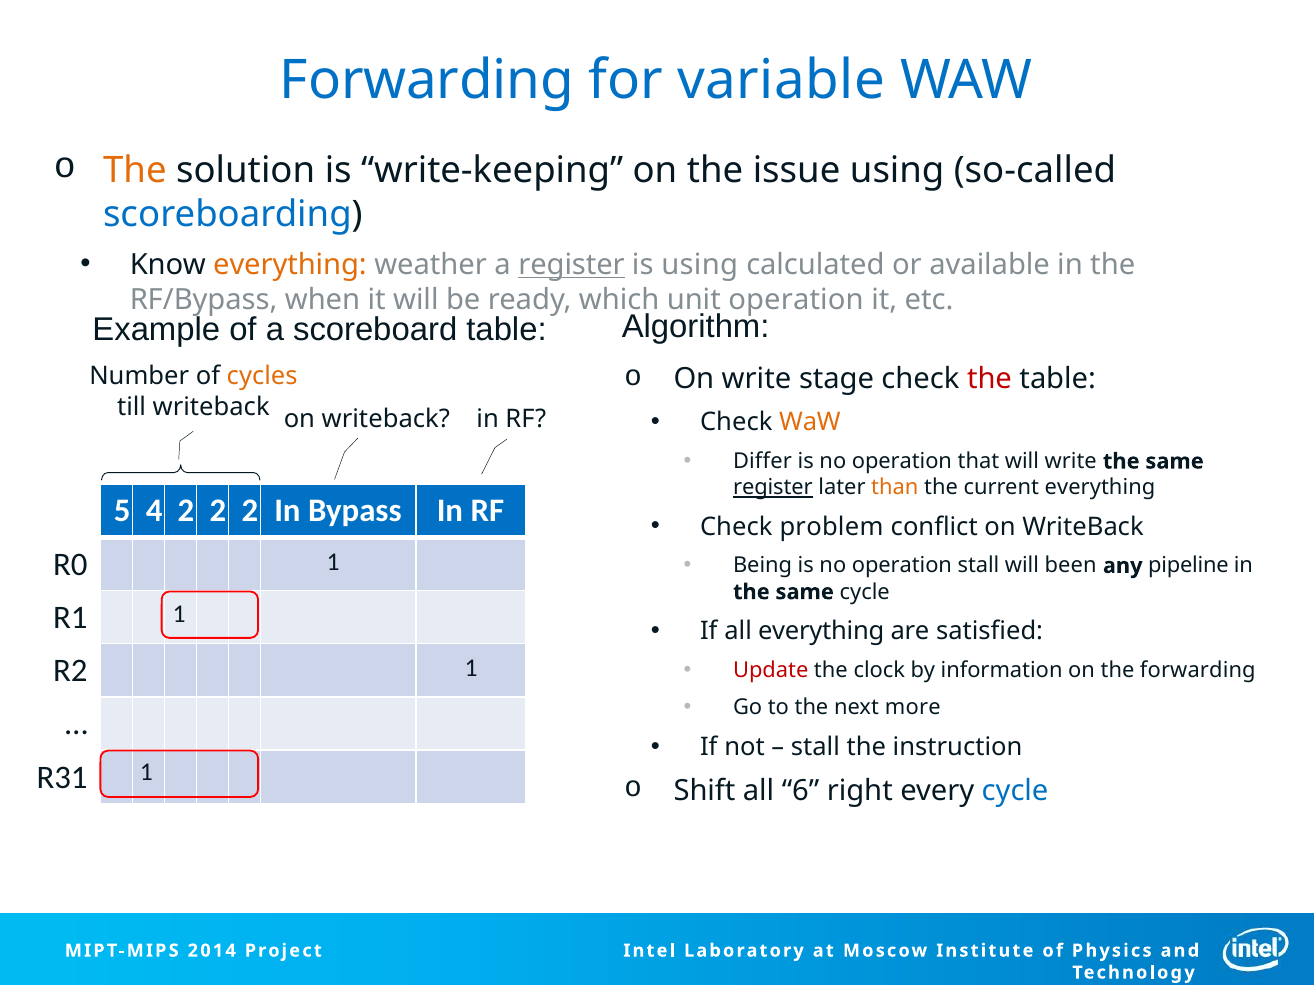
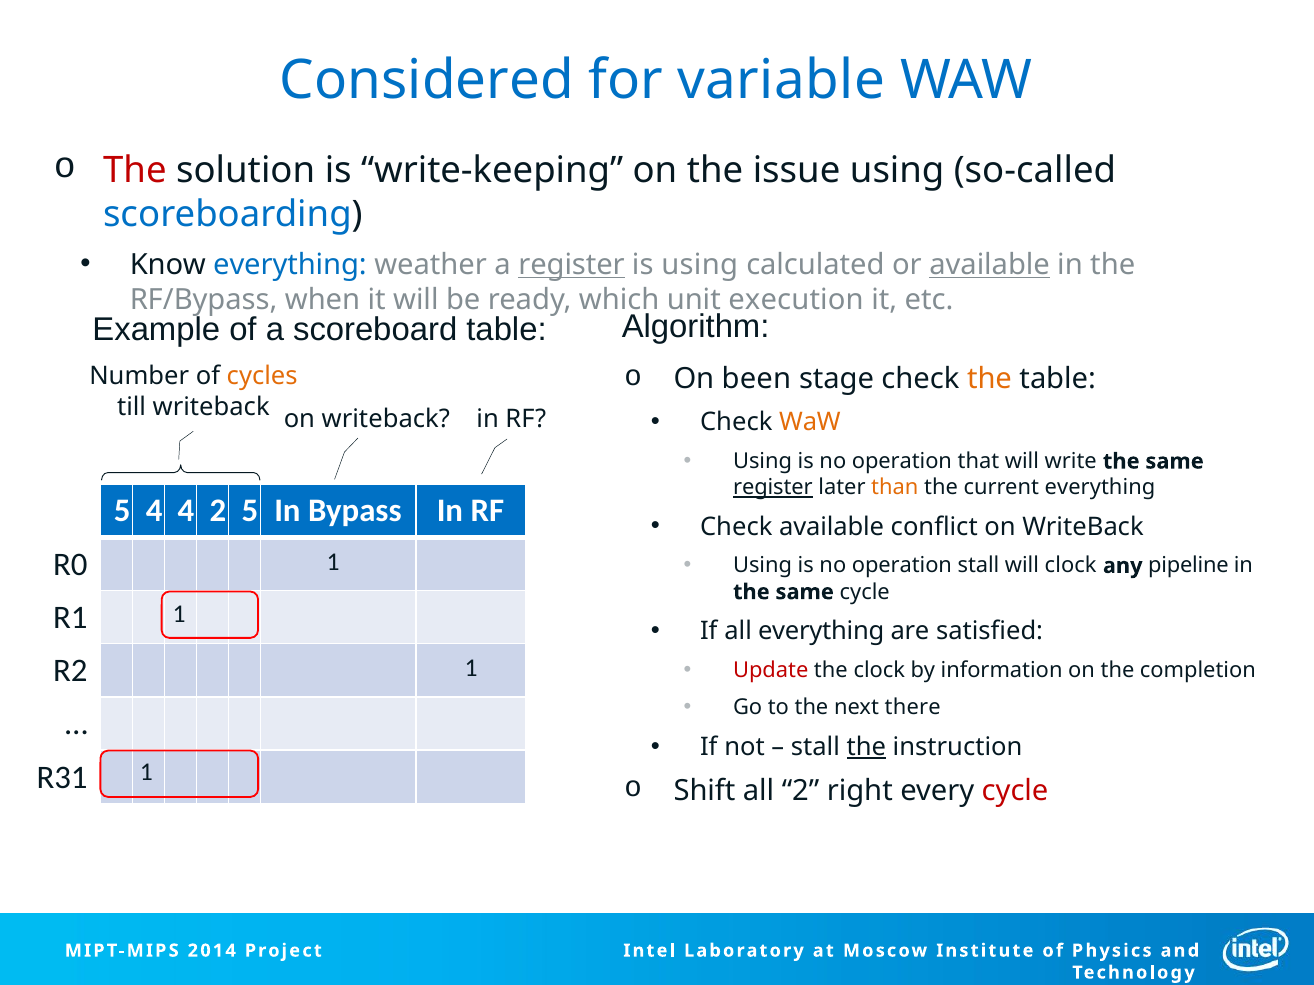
Forwarding: Forwarding -> Considered (427, 80)
The colour: orange -> red (135, 171)
everything colour: orange -> blue (290, 265)
available underline: none -> present (990, 265)
unit operation: operation -> execution (796, 300)
On write: write -> been (756, 380)
the colour: red -> orange (989, 380)
Differ: Differ -> Using (763, 462)
4 2: 2 -> 4 (186, 511)
2: 2 -> 5 (250, 511)
Check problem: problem -> available (832, 527)
Being: Being -> Using (763, 566)
will been: been -> clock (1071, 566)
the forwarding: forwarding -> completion (1198, 670)
more: more -> there (913, 708)
the underline: none -> present (866, 747)
all 6: 6 -> 2 (801, 791)
cycle colour: blue -> red (1015, 791)
